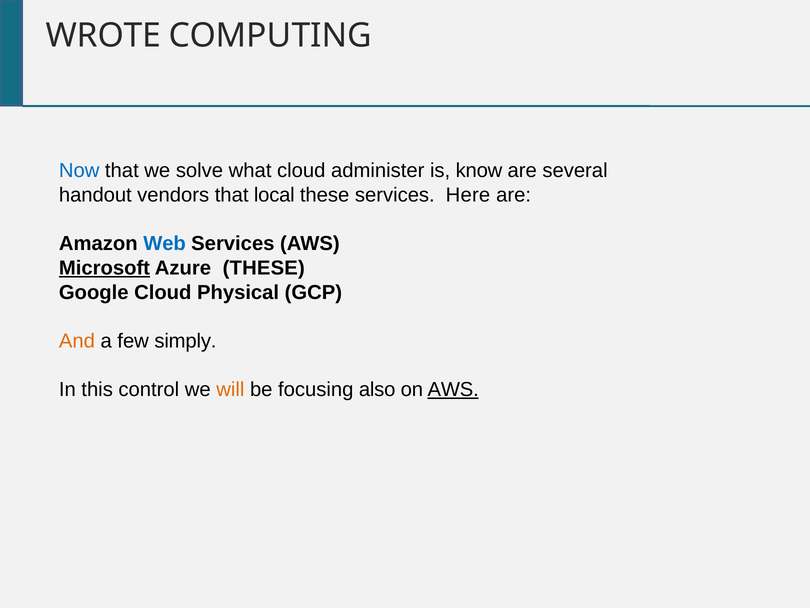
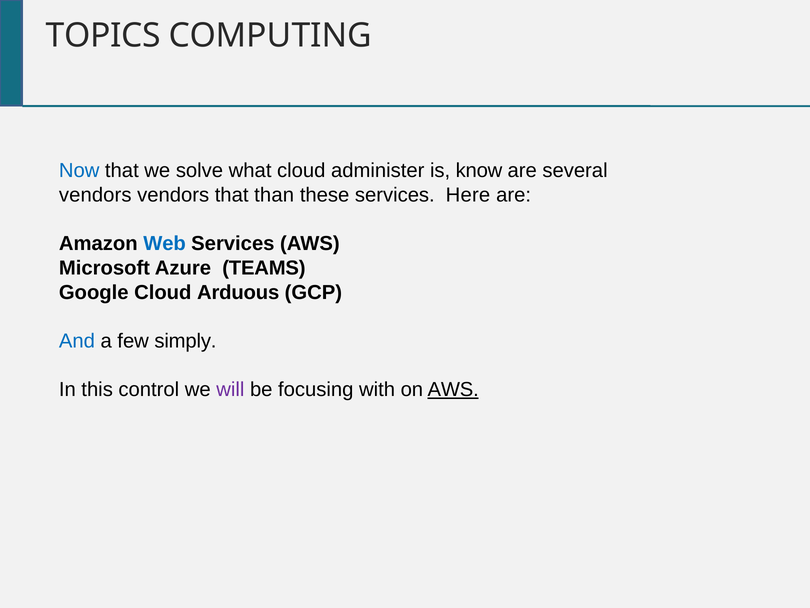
WROTE: WROTE -> TOPICS (103, 36)
handout: handout -> vendors (95, 195)
local: local -> than (274, 195)
Microsoft underline: present -> none (104, 268)
Azure THESE: THESE -> TEAMS (264, 268)
Physical: Physical -> Arduous (238, 292)
And colour: orange -> blue (77, 341)
will colour: orange -> purple (230, 389)
also: also -> with (377, 389)
